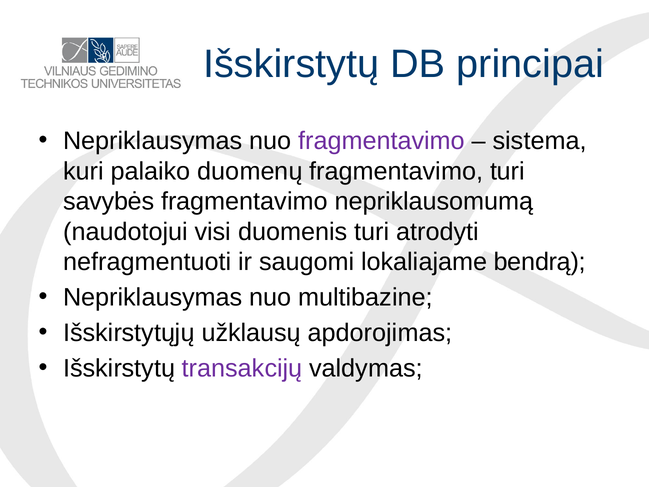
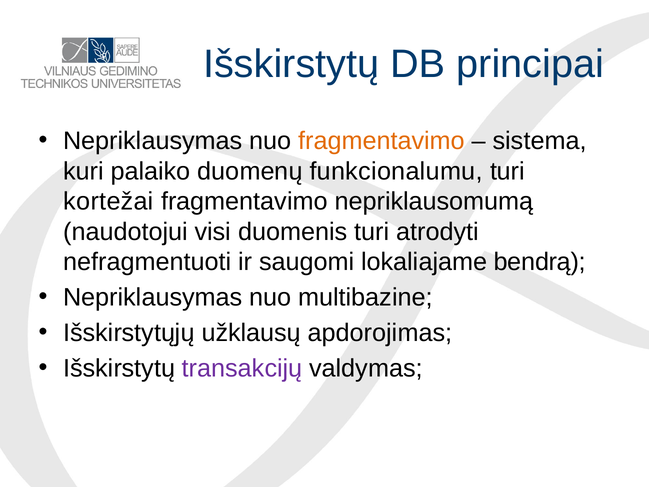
fragmentavimo colour: purple -> orange (382, 141)
duomenų fragmentavimo: fragmentavimo -> funkcionalumu (396, 171)
savybės: savybės -> kortežai (109, 201)
